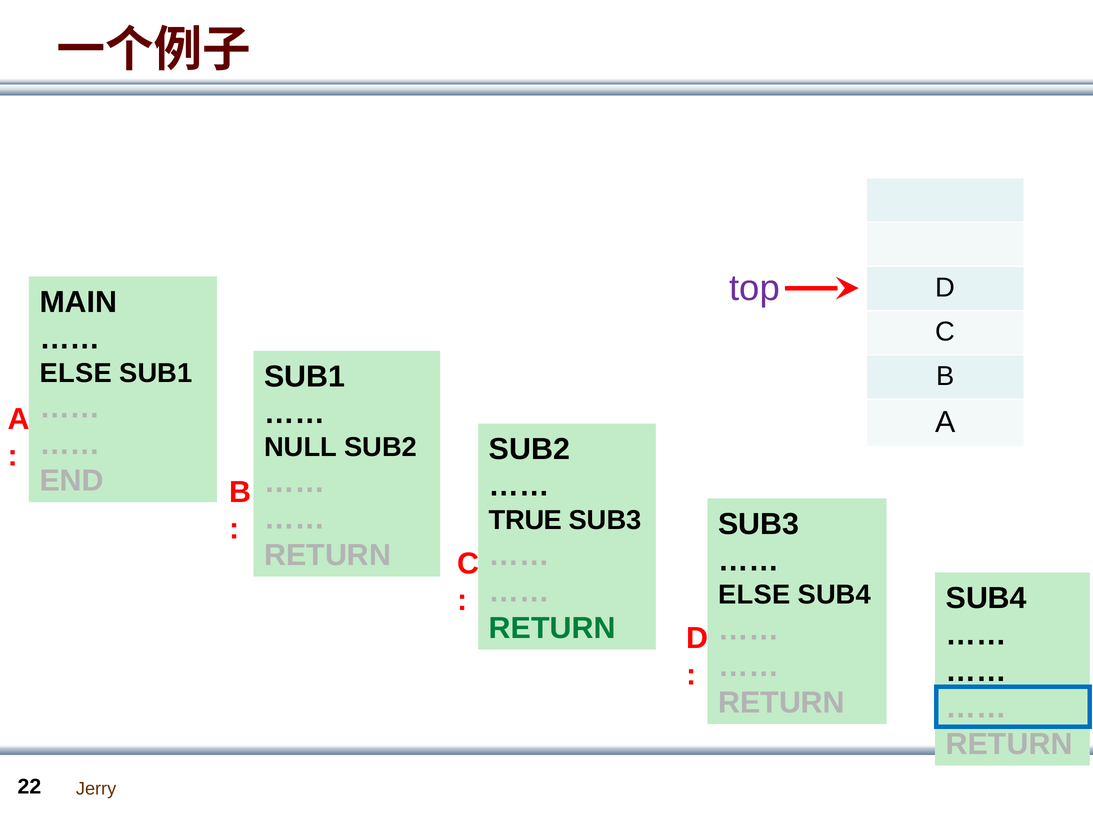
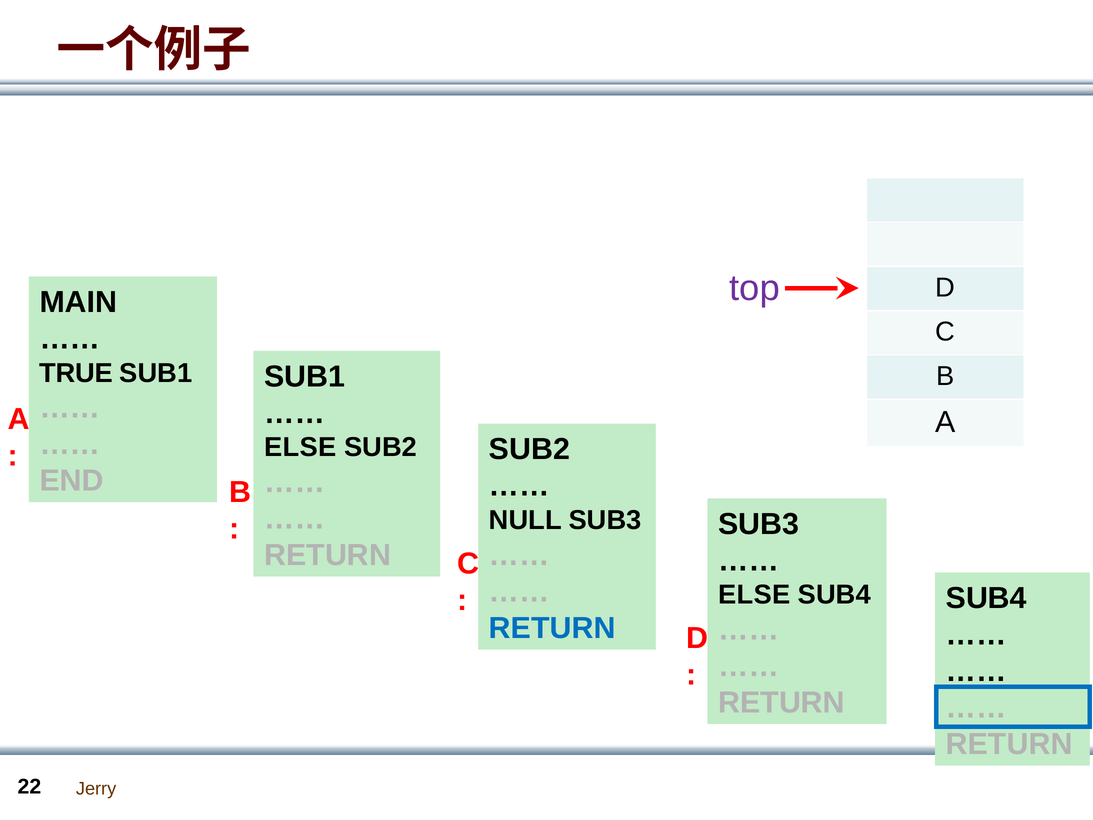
ELSE: ELSE -> TRUE (76, 373)
NULL: NULL -> ELSE (301, 447)
TRUE: TRUE -> NULL (525, 520)
RETURN colour: green -> blue (552, 628)
